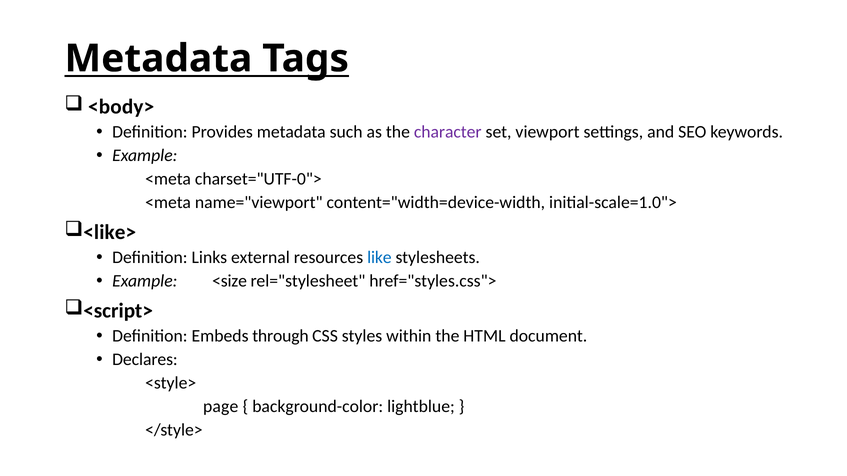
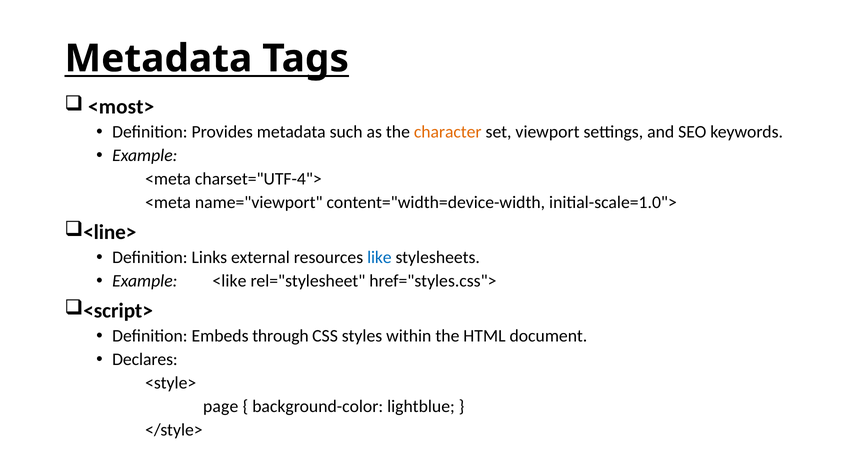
<body>: <body> -> <most> (121, 107)
character colour: purple -> orange (448, 132)
charset="UTF-0">: charset="UTF-0"> -> charset="UTF-4"> (258, 179)
<like>: <like> -> <line> (110, 232)
<size: <size -> <like (229, 281)
